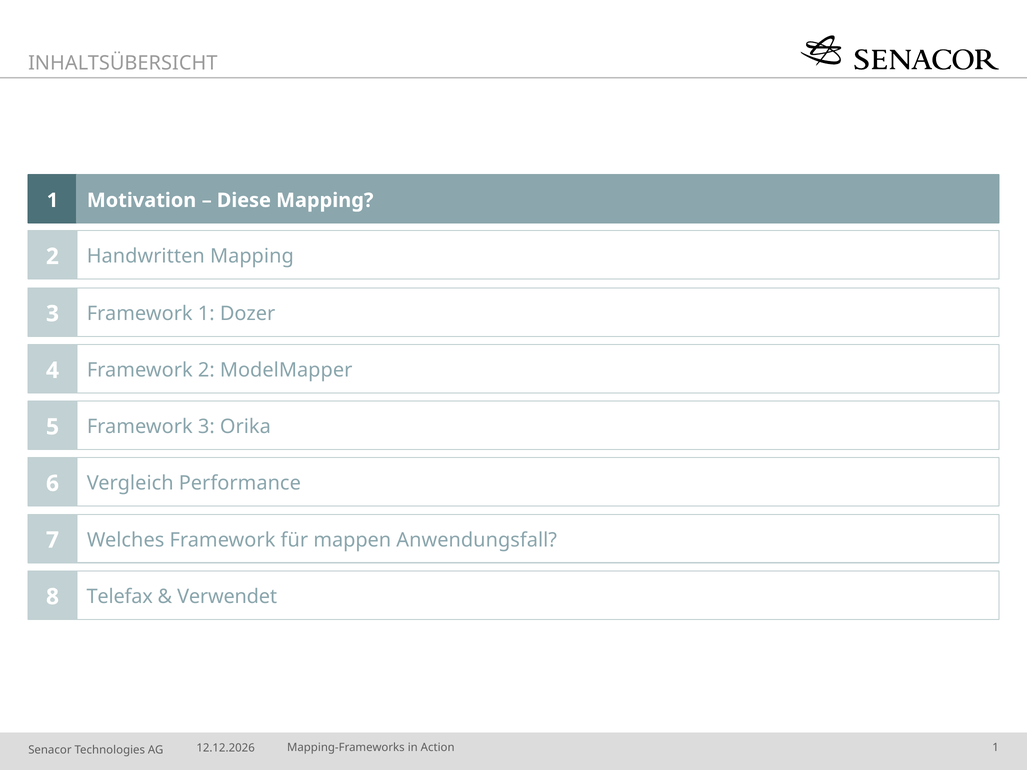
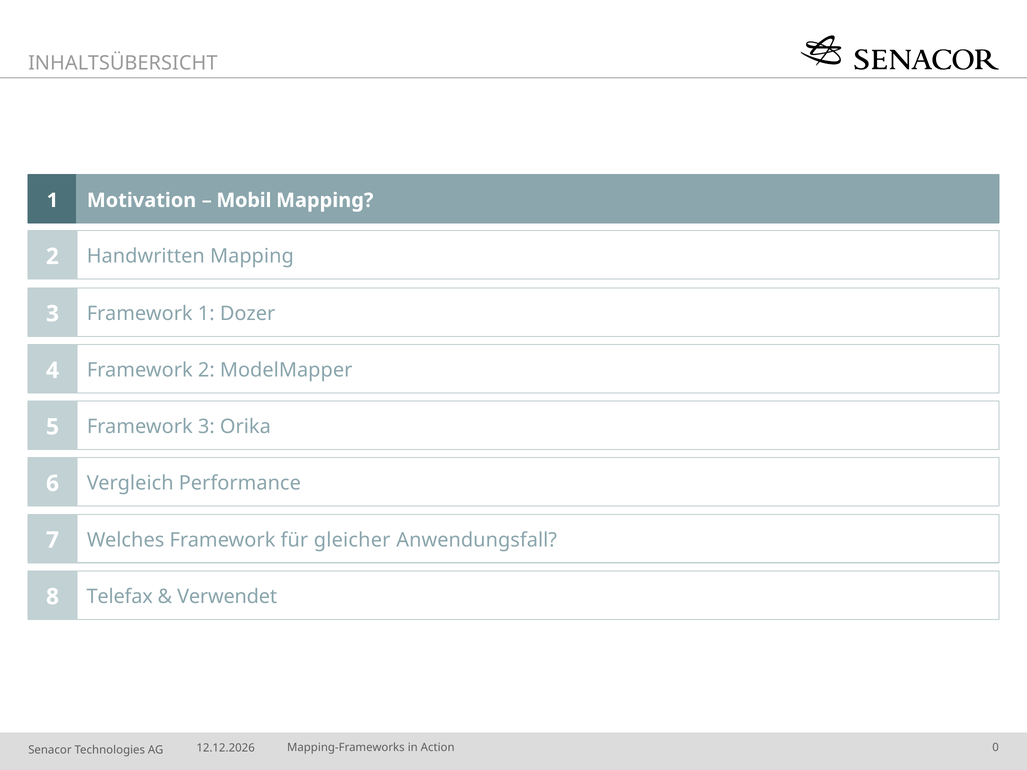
Diese: Diese -> Mobil (244, 200)
mappen: mappen -> gleicher (352, 540)
Action 1: 1 -> 0 (996, 748)
